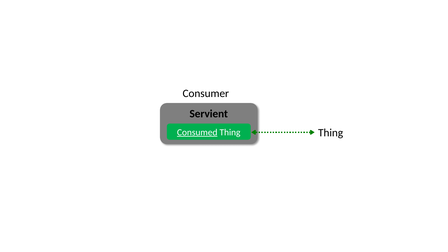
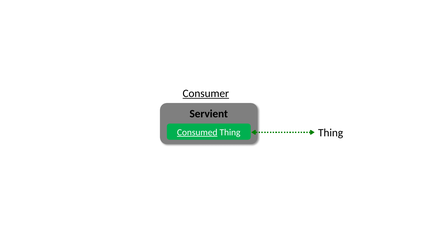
Consumer underline: none -> present (206, 93)
